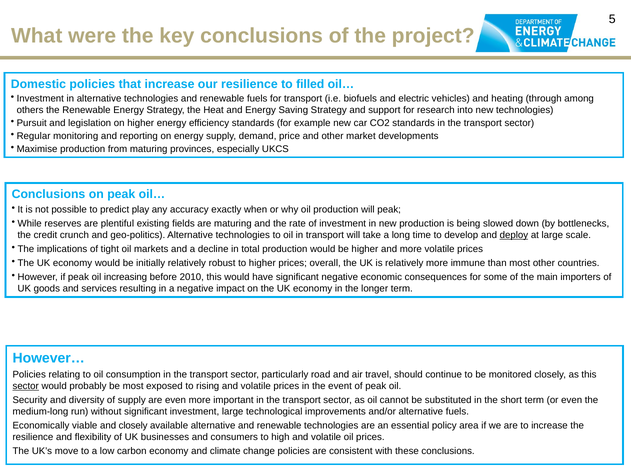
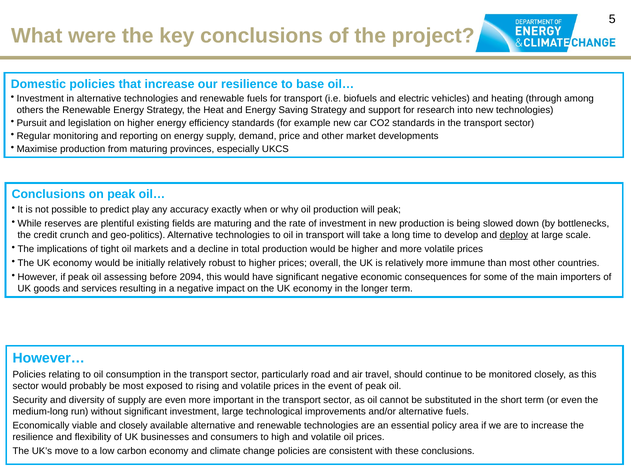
filled: filled -> base (310, 84)
increasing: increasing -> assessing (125, 277)
2010: 2010 -> 2094 (192, 277)
sector underline: present -> none (26, 386)
